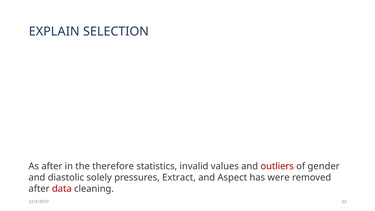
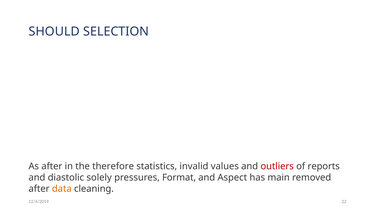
EXPLAIN: EXPLAIN -> SHOULD (54, 32)
gender: gender -> reports (324, 166)
Extract: Extract -> Format (179, 177)
were: were -> main (279, 177)
data colour: red -> orange (62, 189)
